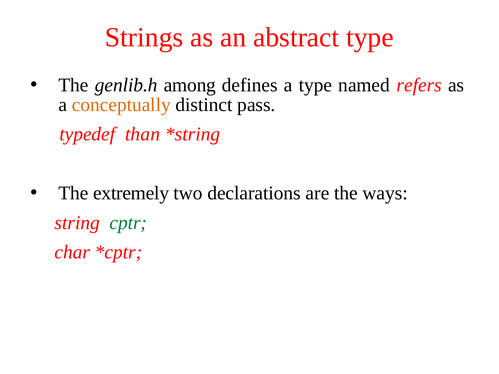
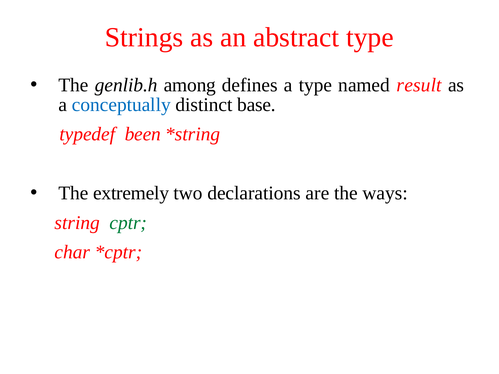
refers: refers -> result (419, 85)
conceptually colour: orange -> blue (121, 105)
pass: pass -> base (256, 105)
than: than -> been (143, 134)
